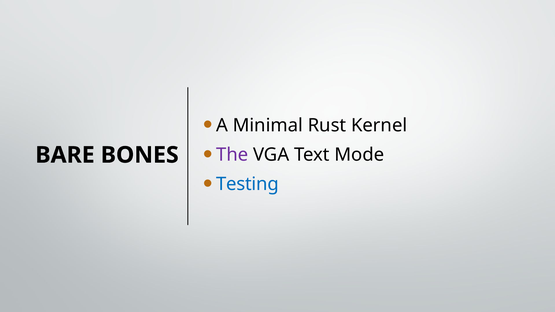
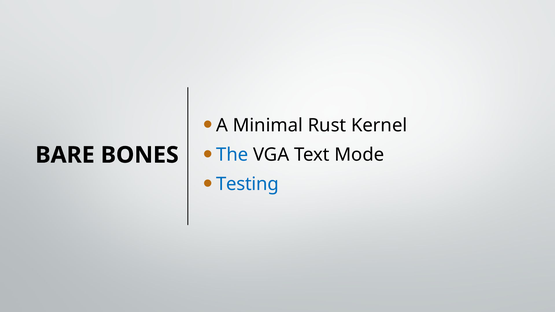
The colour: purple -> blue (232, 155)
